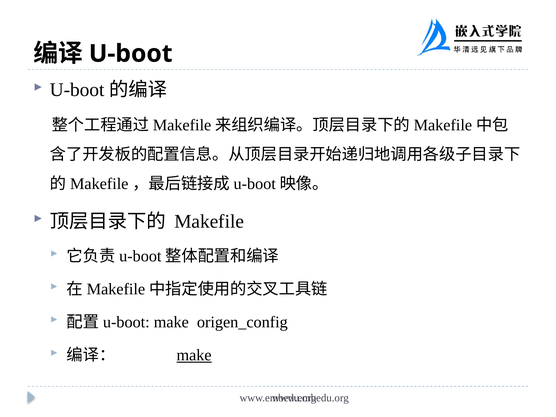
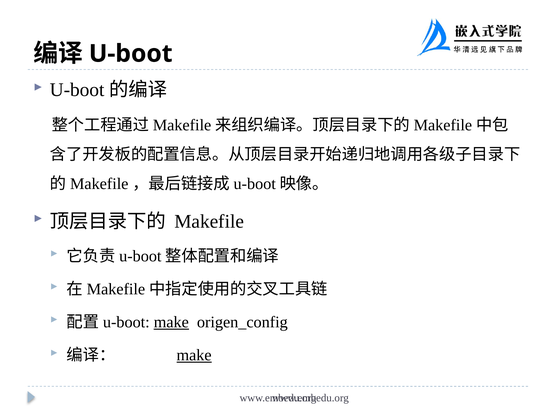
make underline: none -> present (171, 322)
